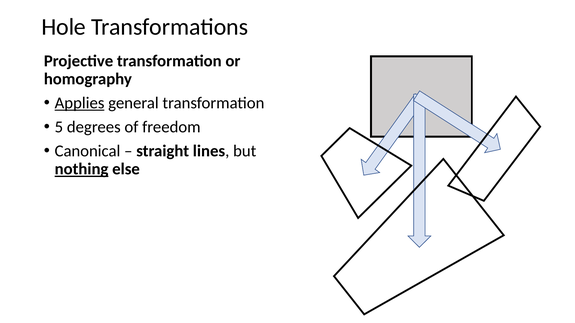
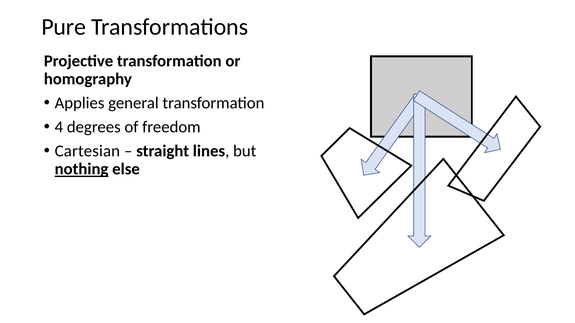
Hole: Hole -> Pure (64, 27)
Applies underline: present -> none (80, 103)
5: 5 -> 4 (59, 127)
Canonical: Canonical -> Cartesian (87, 151)
